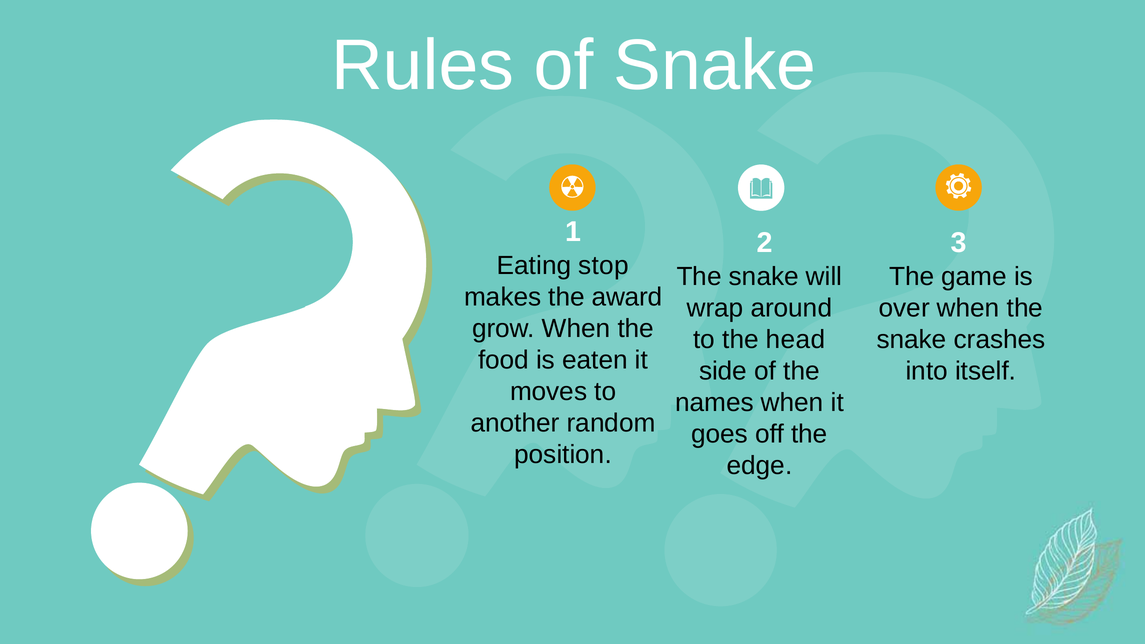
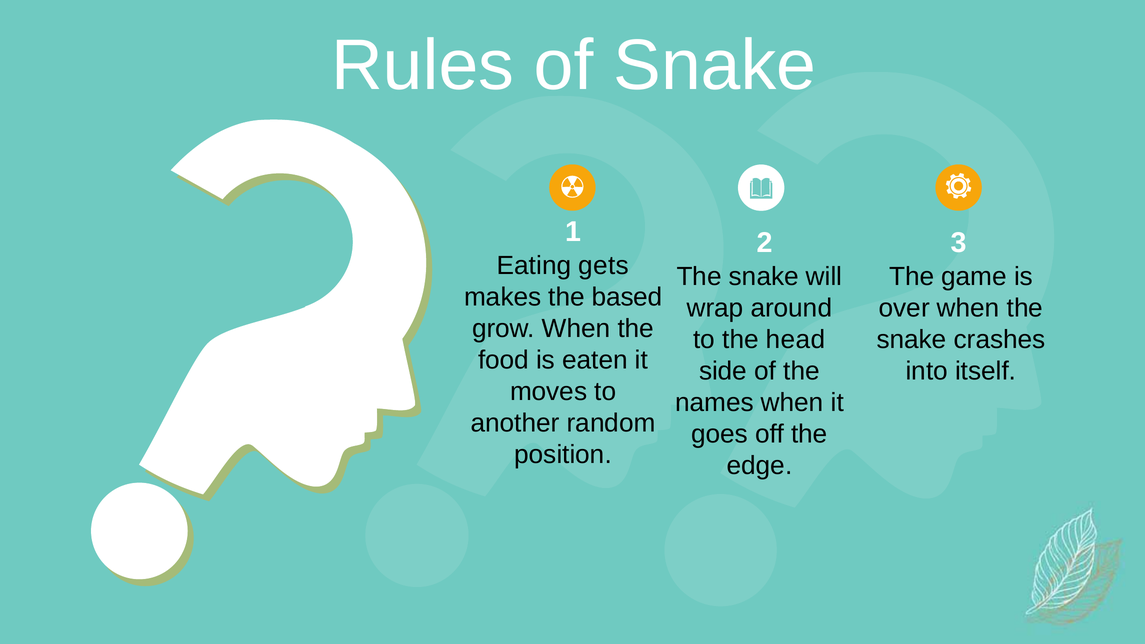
stop: stop -> gets (604, 266)
award: award -> based (627, 297)
